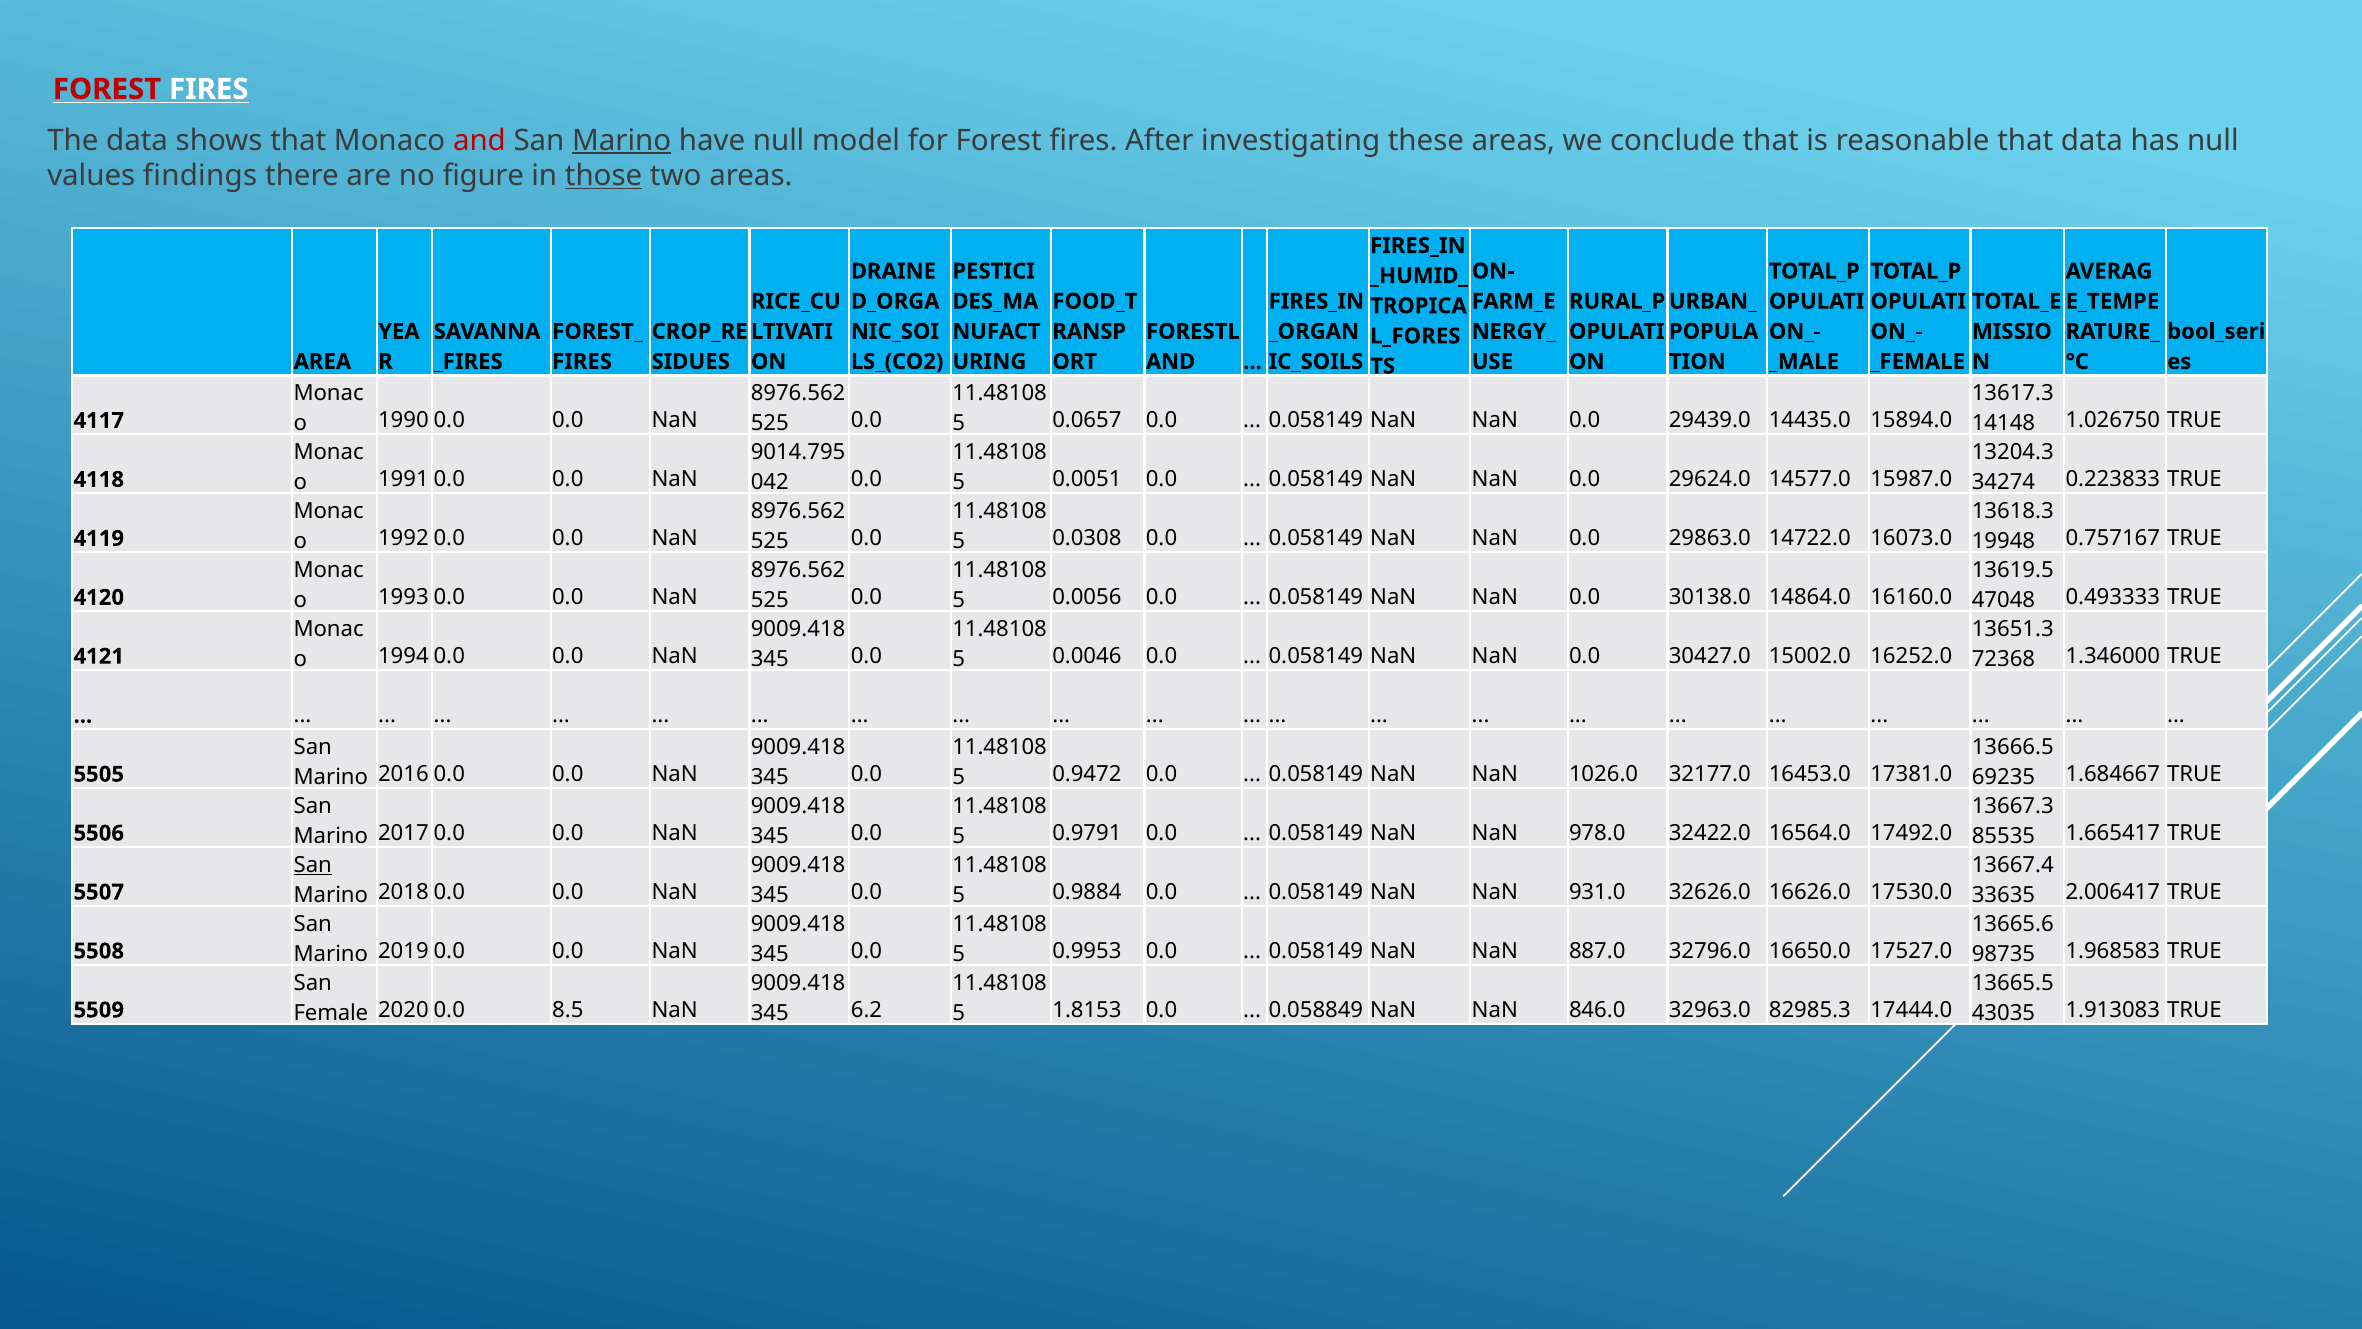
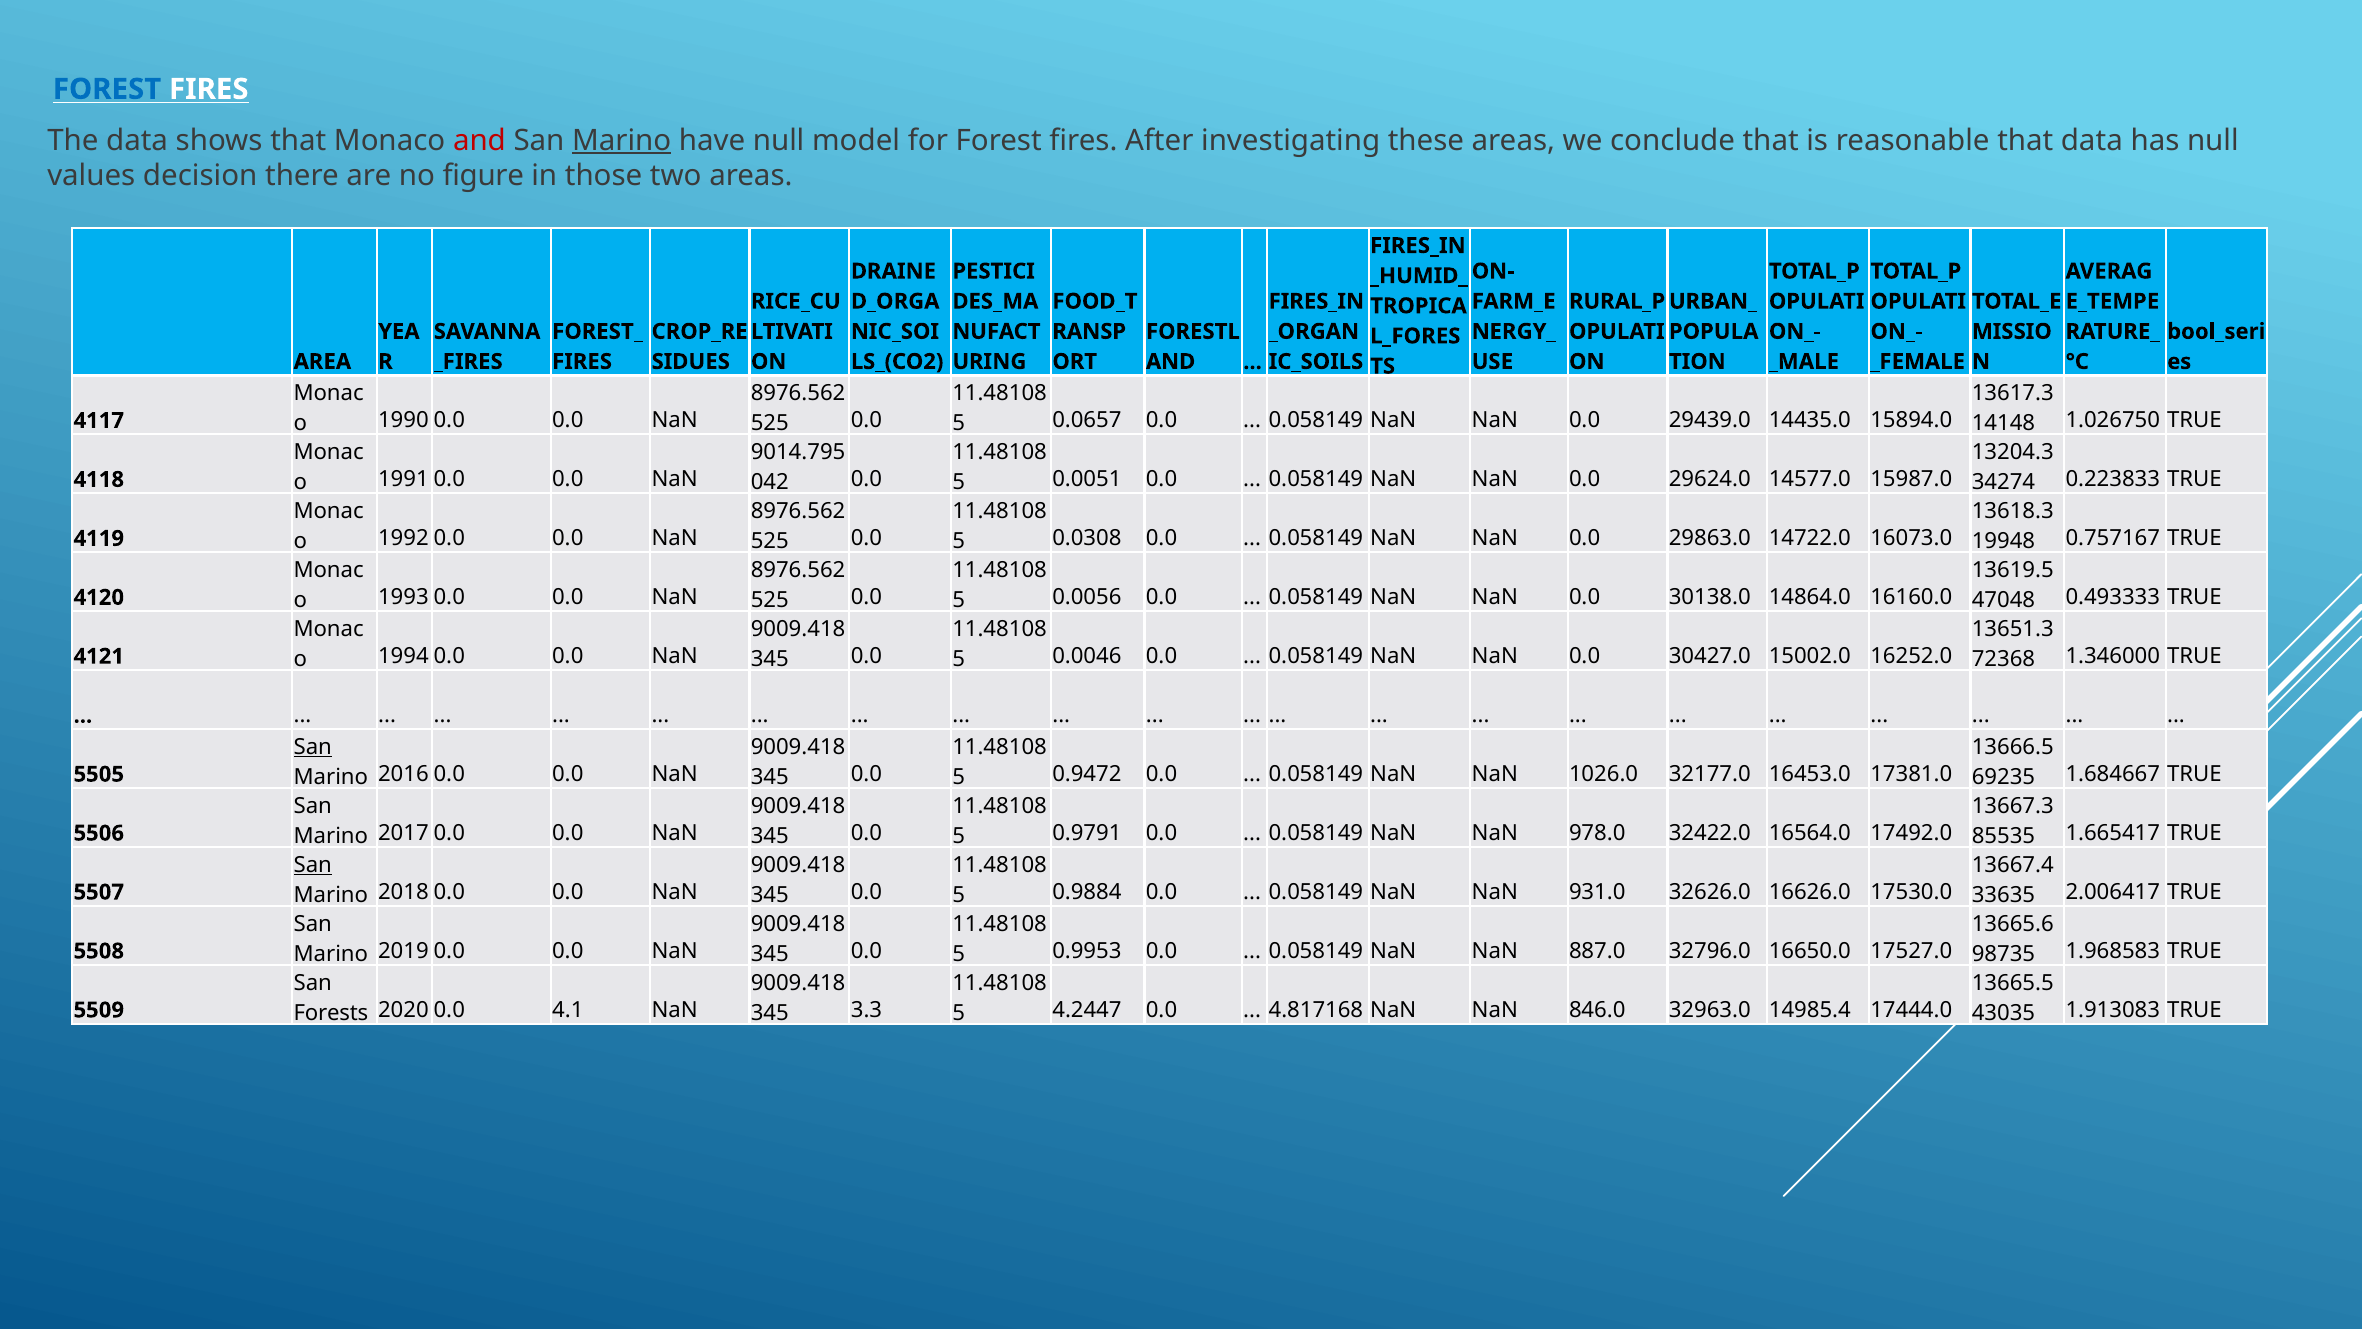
FOREST colour: red -> blue (107, 89)
findings: findings -> decision (200, 176)
those underline: present -> none (604, 176)
San underline: none -> present (313, 747)
Female: Female -> Forests (331, 1013)
8.5: 8.5 -> 4.1 (568, 1010)
6.2: 6.2 -> 3.3 (867, 1010)
1.8153: 1.8153 -> 4.2447 (1087, 1010)
0.058849: 0.058849 -> 4.817168 (1316, 1010)
82985.3: 82985.3 -> 14985.4 (1810, 1010)
